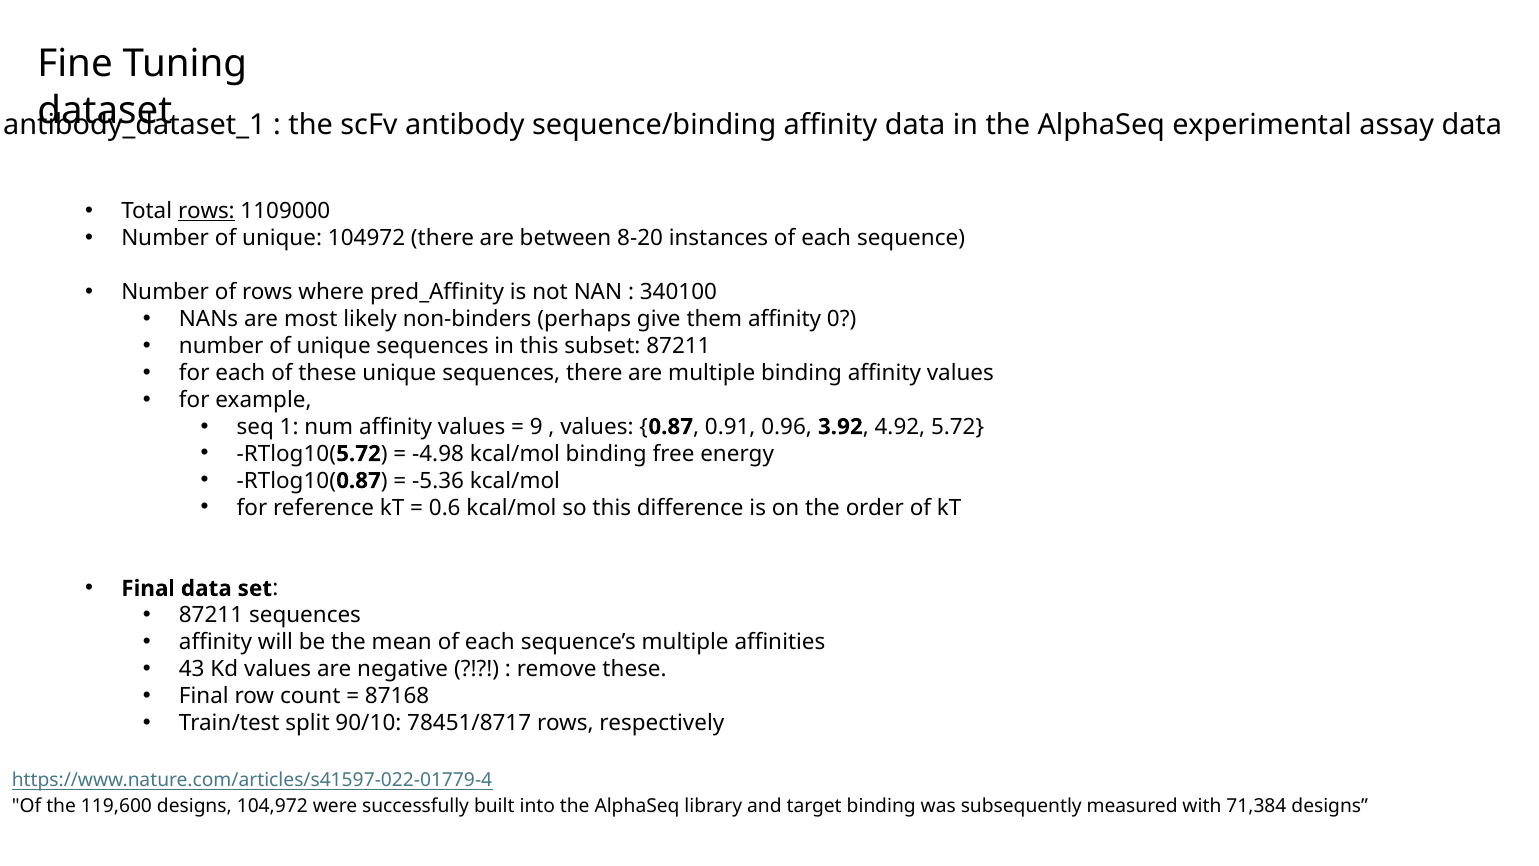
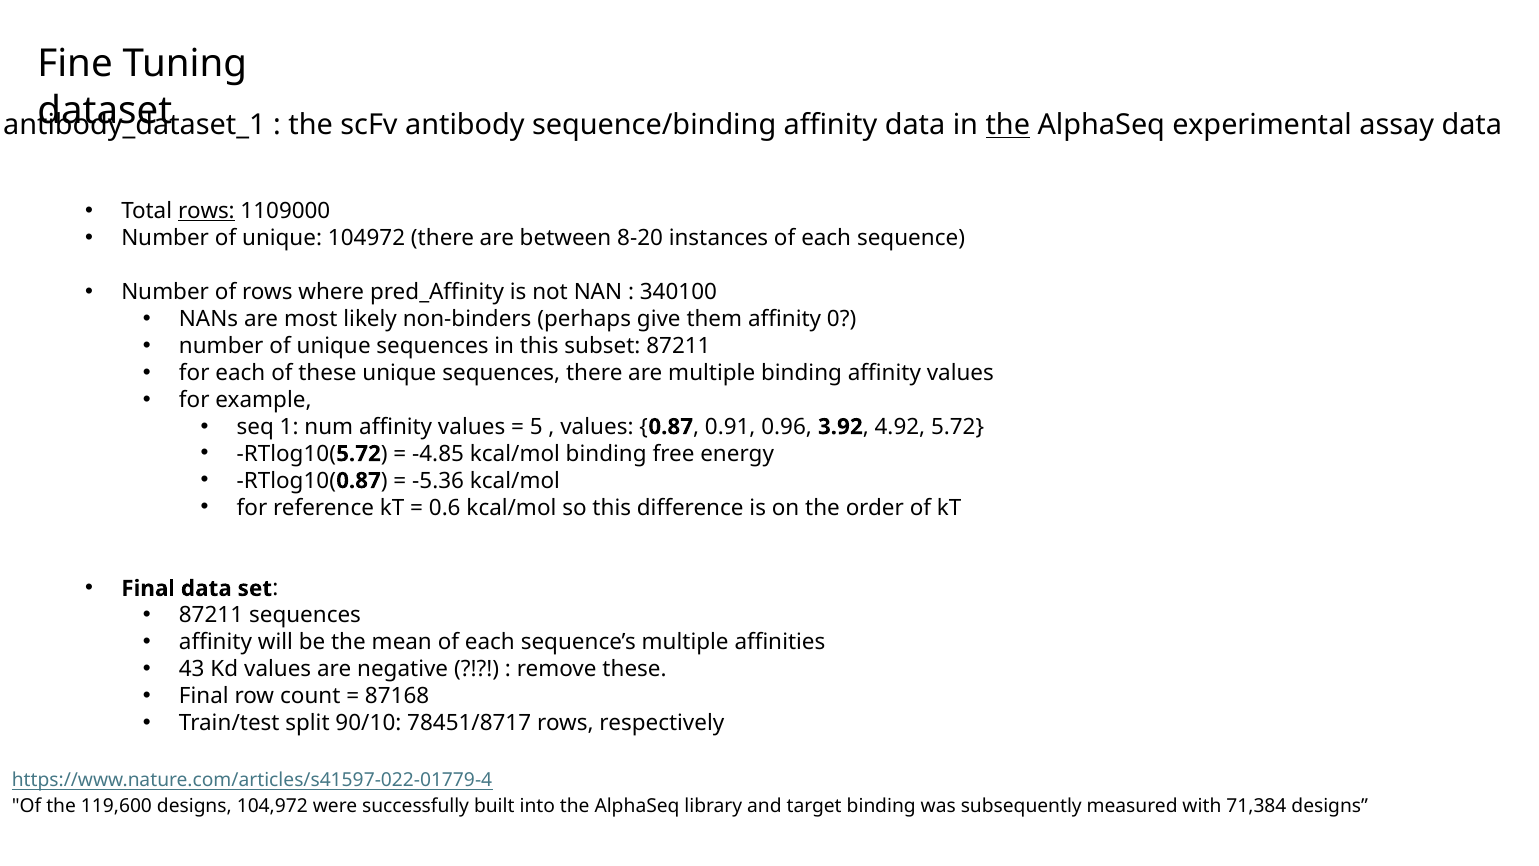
the underline: none -> present (1008, 125)
9: 9 -> 5 (536, 427)
-4.98: -4.98 -> -4.85 (438, 454)
